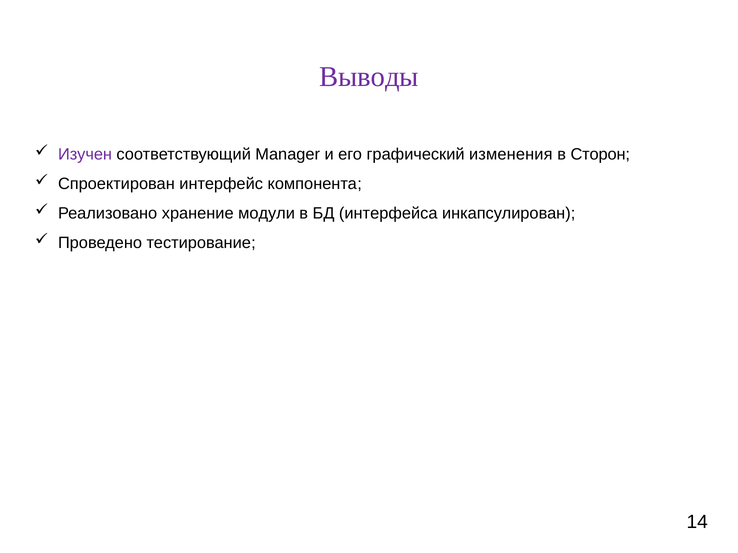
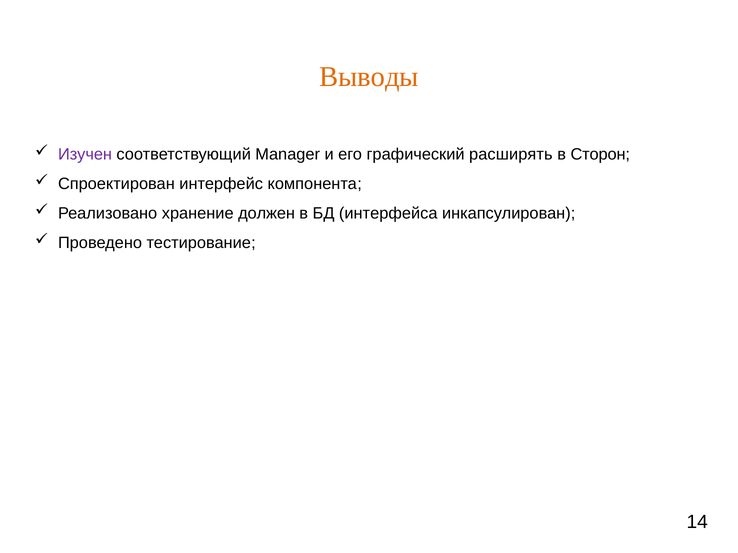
Выводы colour: purple -> orange (369, 77)
изменения: изменения -> расширять (511, 155)
модули: модули -> должен (267, 214)
